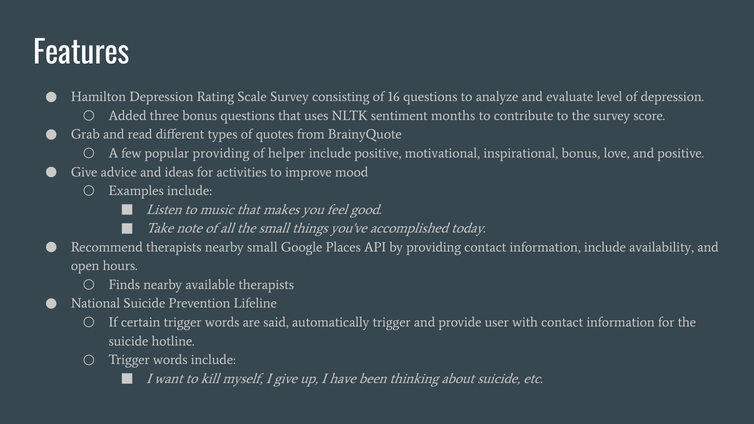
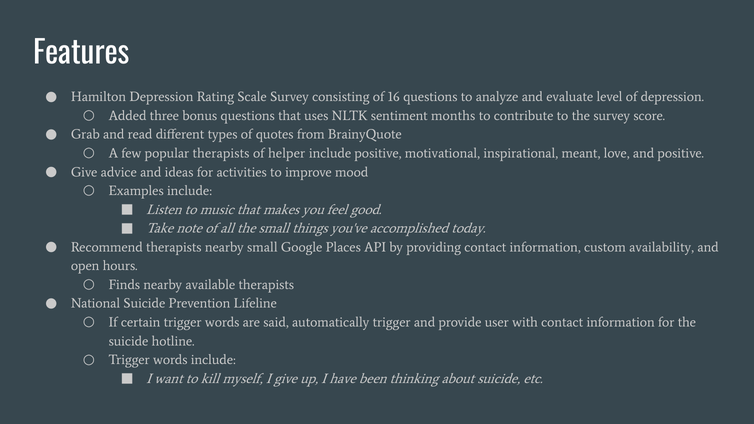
popular providing: providing -> therapists (221, 153)
inspirational bonus: bonus -> meant (581, 153)
information include: include -> custom (605, 247)
